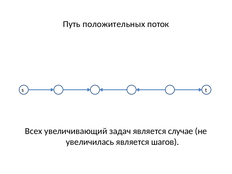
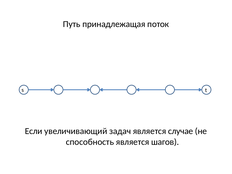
положительных: положительных -> принадлежащая (114, 24)
Всех: Всех -> Если (34, 131)
увеличилась: увеличилась -> способность (90, 142)
